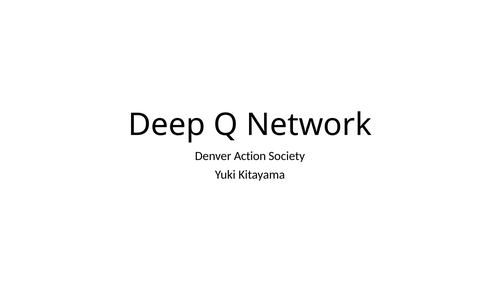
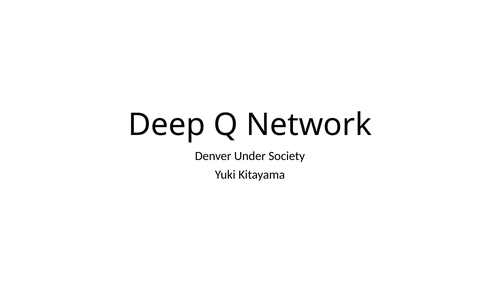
Action: Action -> Under (250, 156)
